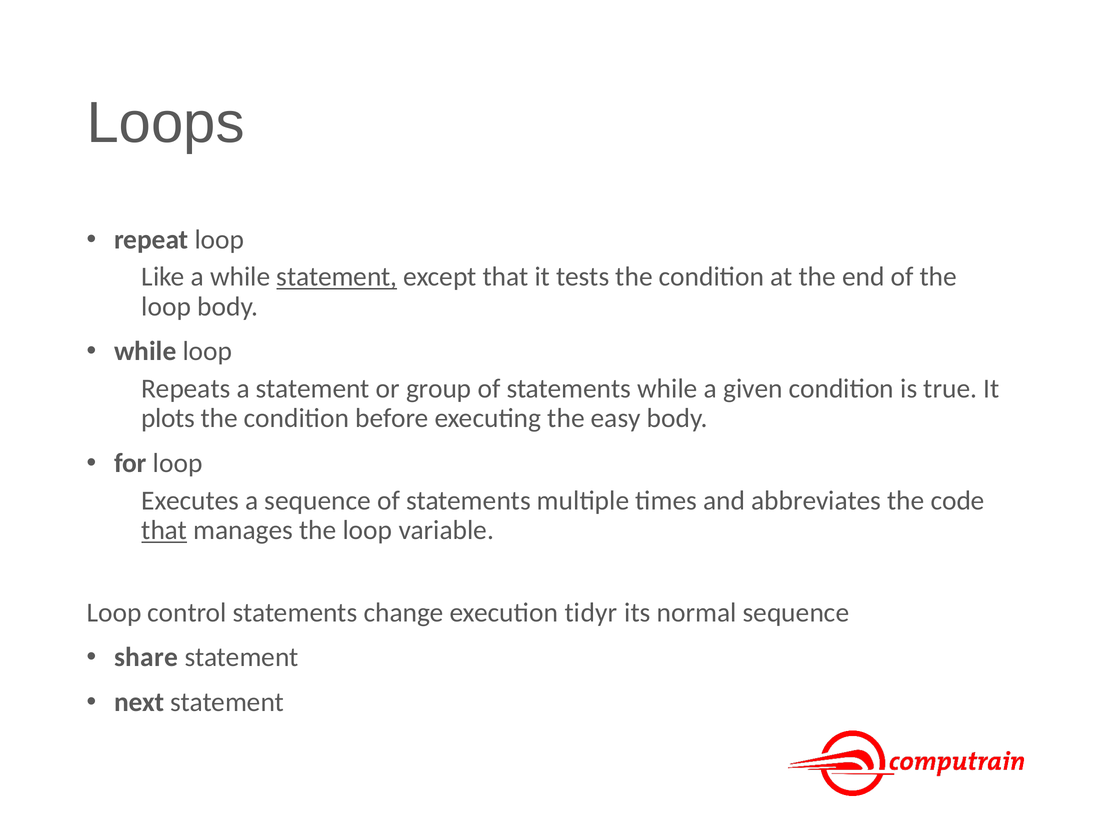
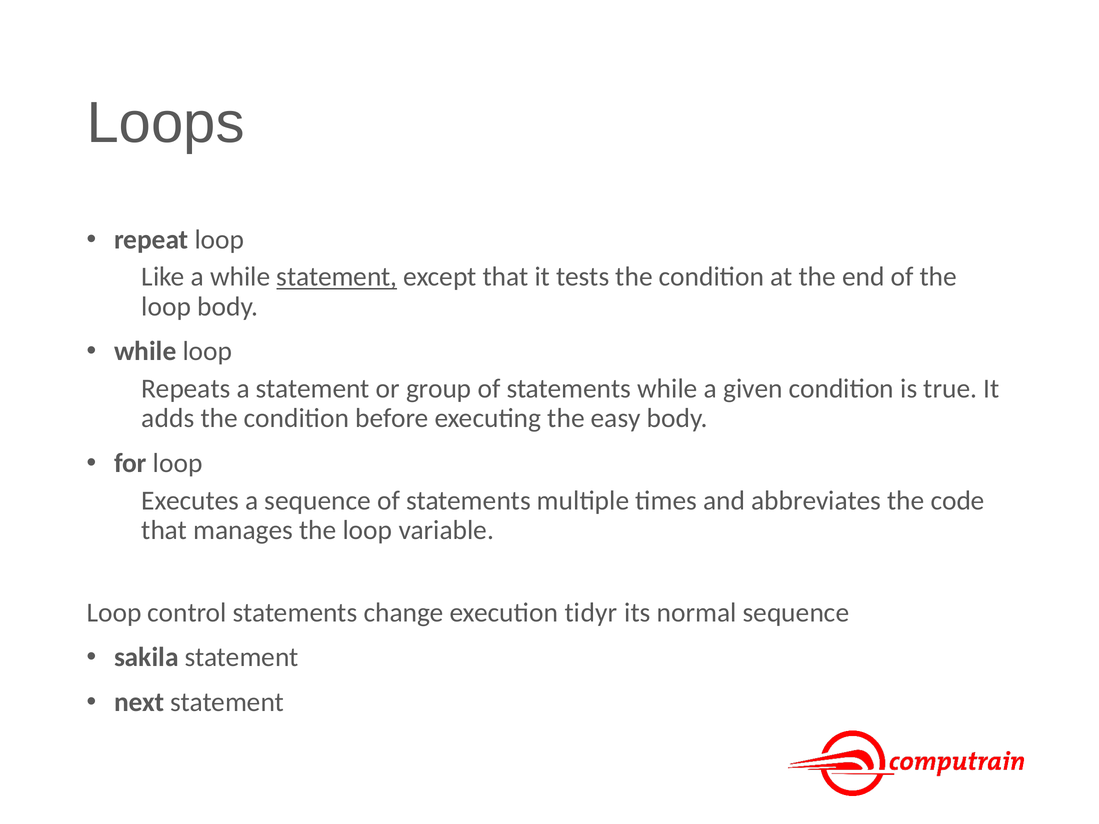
plots: plots -> adds (168, 419)
that underline: present -> none (164, 530)
share: share -> sakila (146, 658)
